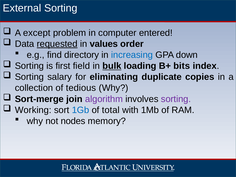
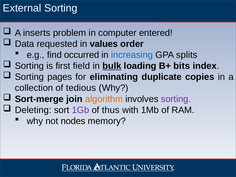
except: except -> inserts (37, 33)
requested underline: present -> none (57, 44)
directory: directory -> occurred (82, 55)
down: down -> splits (187, 55)
salary: salary -> pages (60, 77)
algorithm colour: purple -> orange (104, 99)
Working: Working -> Deleting (33, 110)
1Gb colour: blue -> purple (81, 110)
total: total -> thus (111, 110)
